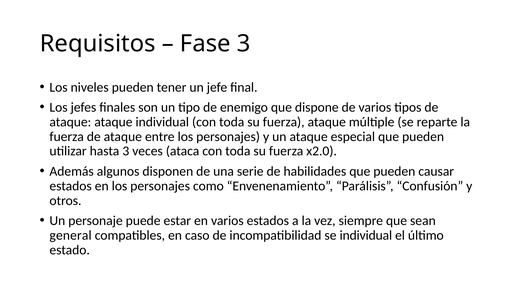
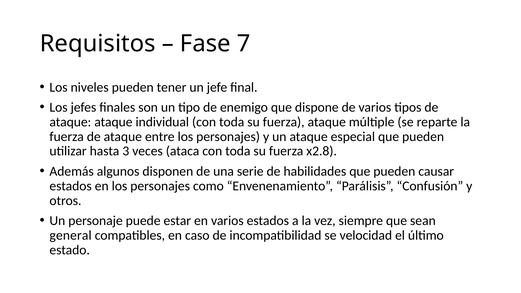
Fase 3: 3 -> 7 (244, 44)
x2.0: x2.0 -> x2.8 (322, 151)
se individual: individual -> velocidad (366, 235)
